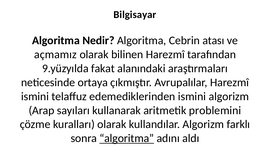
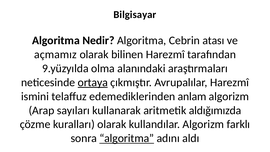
fakat: fakat -> olma (103, 68)
ortaya underline: none -> present (93, 82)
edemediklerinden ismini: ismini -> anlam (192, 96)
problemini: problemini -> aldığımızda (215, 110)
